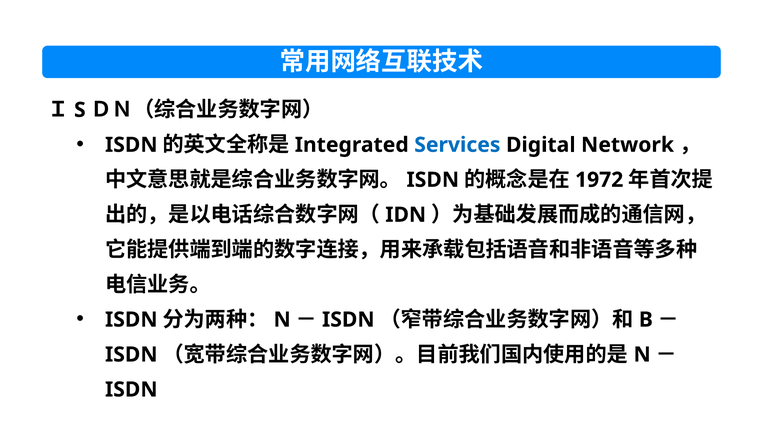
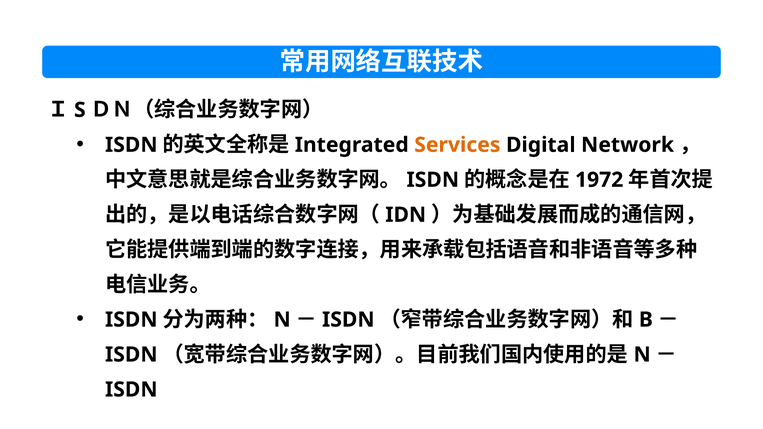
Services colour: blue -> orange (457, 145)
